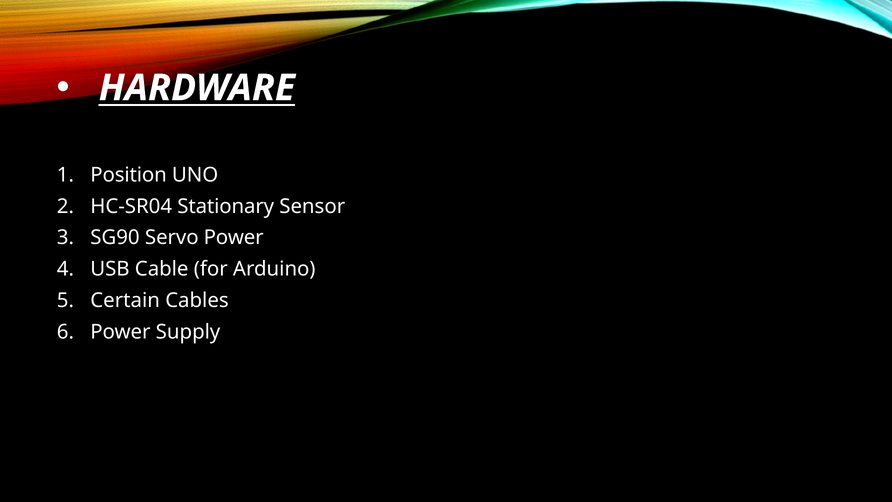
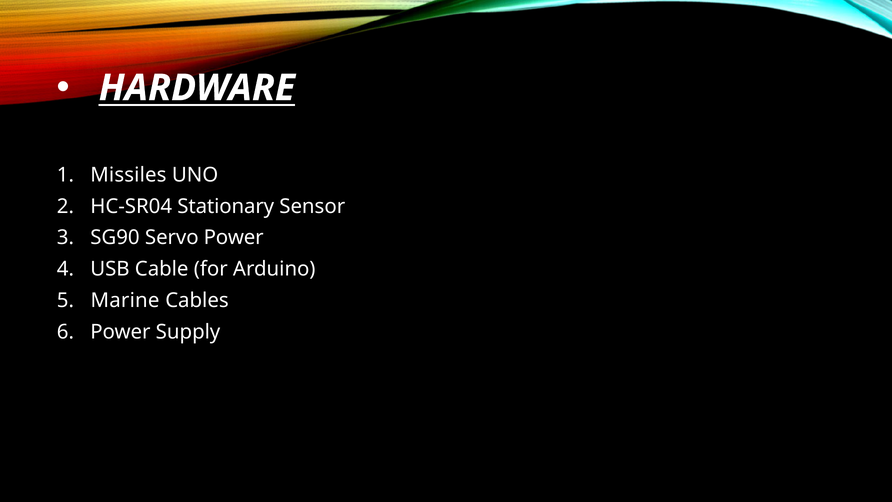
Position: Position -> Missiles (128, 175)
Certain: Certain -> Marine (125, 300)
